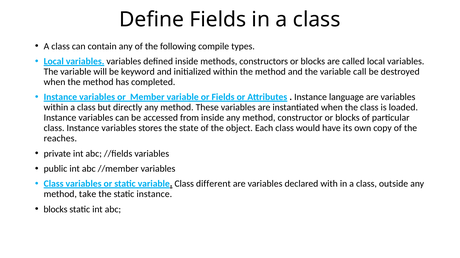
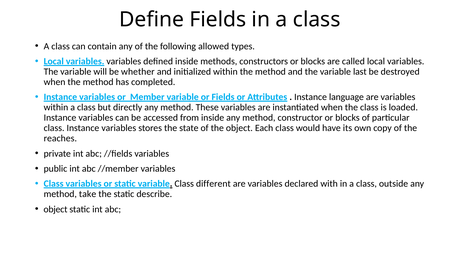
compile: compile -> allowed (214, 46)
keyword: keyword -> whether (138, 72)
call: call -> last (360, 72)
static instance: instance -> describe (154, 195)
blocks: blocks -> object (56, 210)
